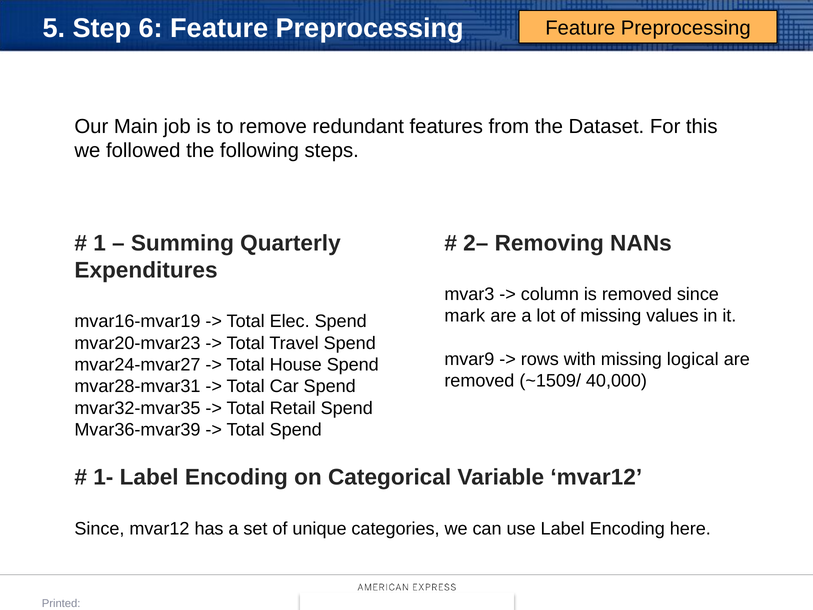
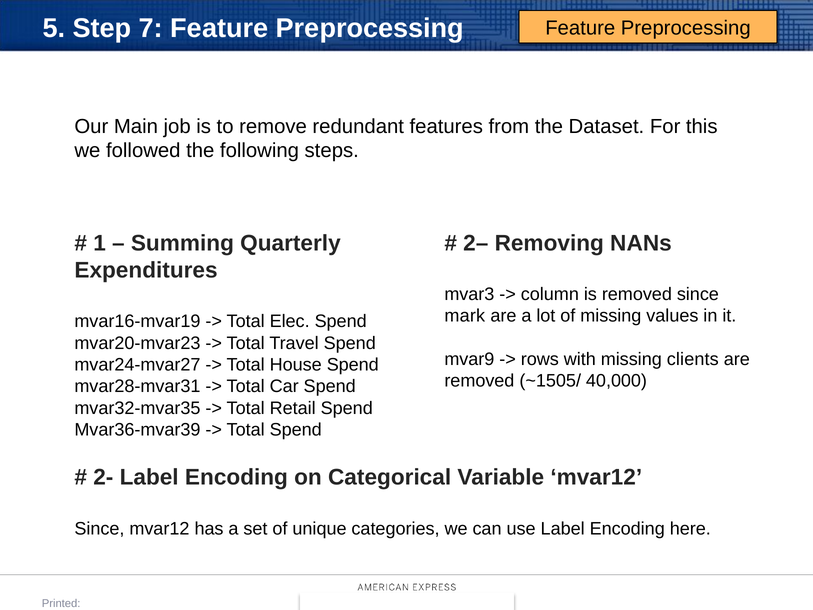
6: 6 -> 7 (151, 28)
logical: logical -> clients (693, 359)
~1509/: ~1509/ -> ~1505/ (550, 381)
1-: 1- -> 2- (103, 477)
